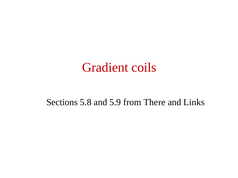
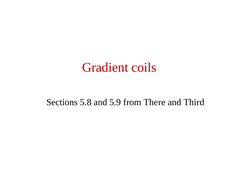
Links: Links -> Third (194, 103)
